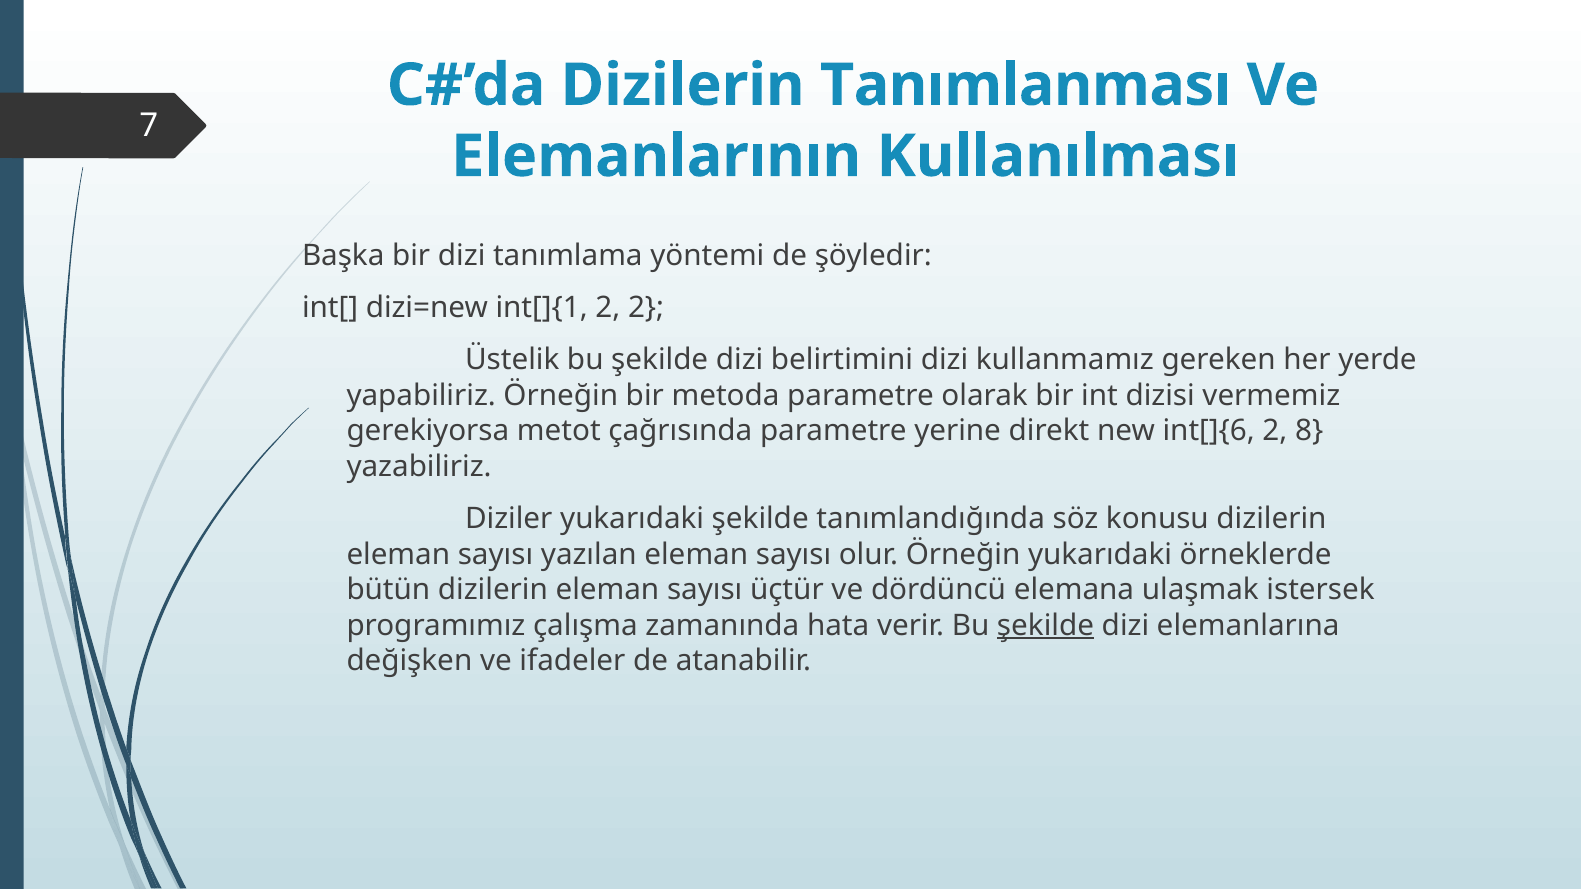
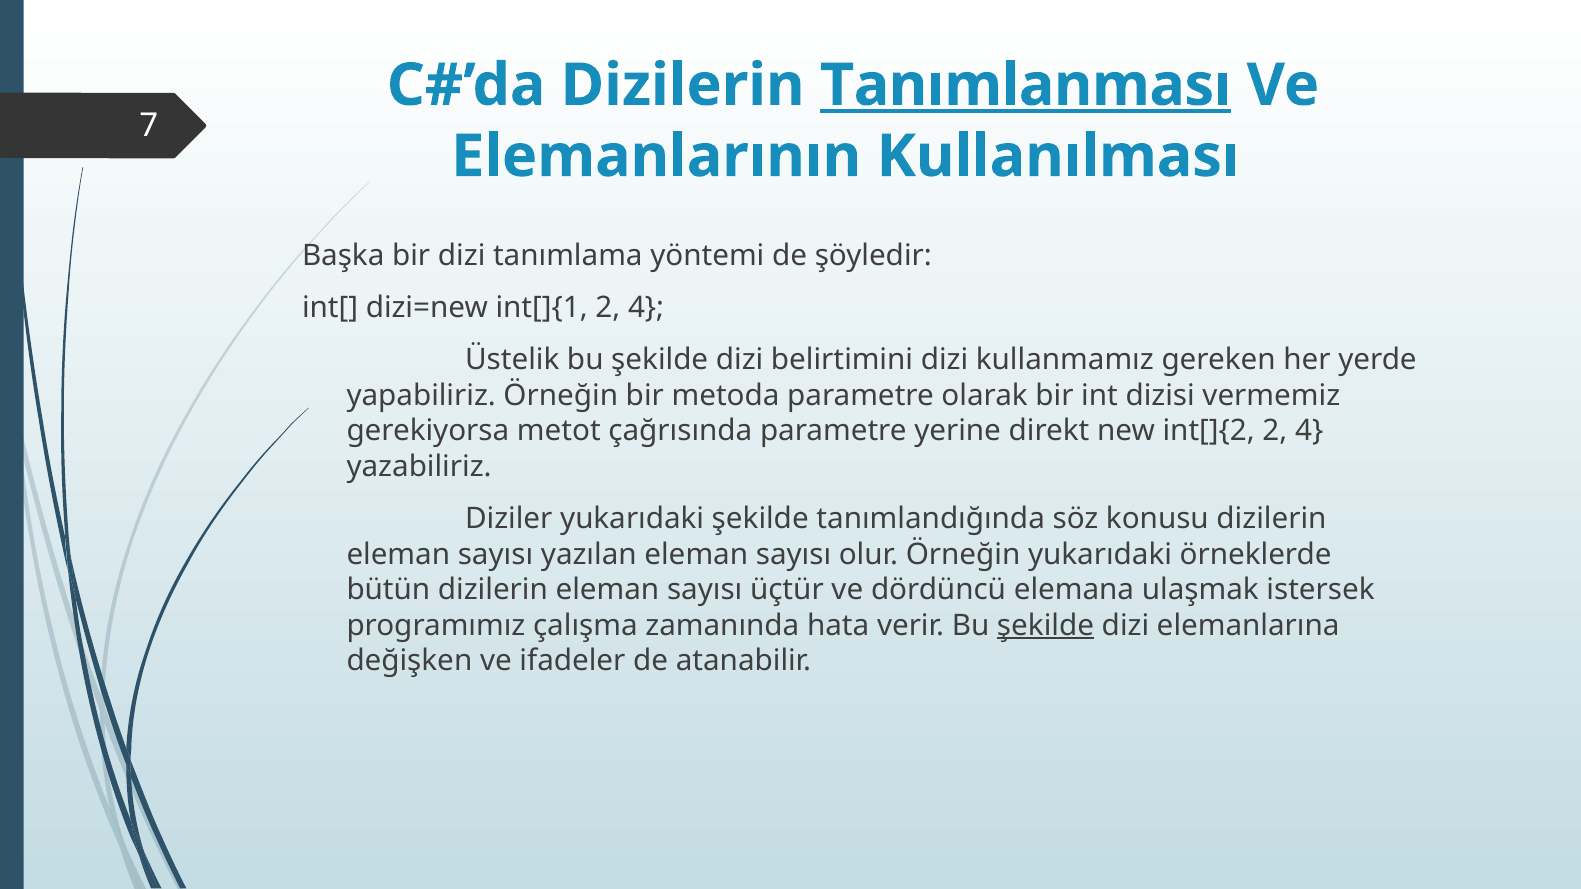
Tanımlanması underline: none -> present (1026, 85)
int[]{1 2 2: 2 -> 4 (646, 308)
int[]{6: int[]{6 -> int[]{2 (1209, 431)
8: 8 -> 4 (1309, 431)
